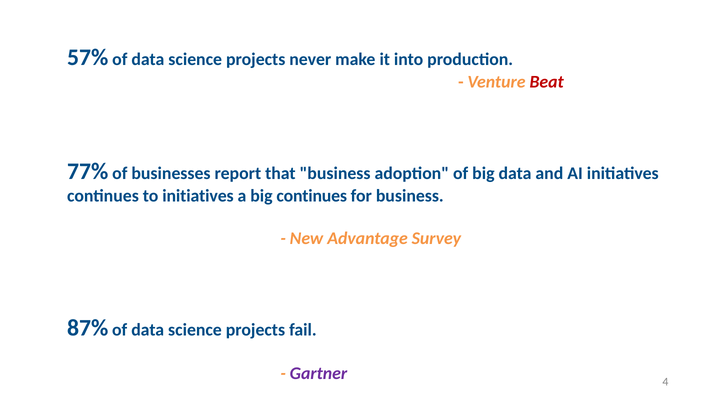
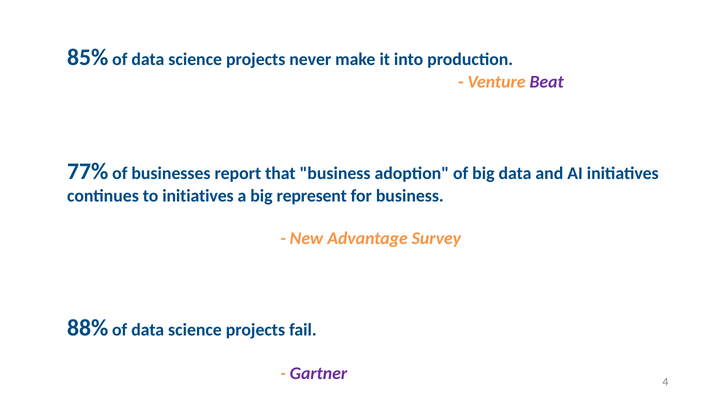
57%: 57% -> 85% (88, 58)
Beat colour: red -> purple (547, 82)
big continues: continues -> represent (312, 196)
87%: 87% -> 88% (88, 328)
